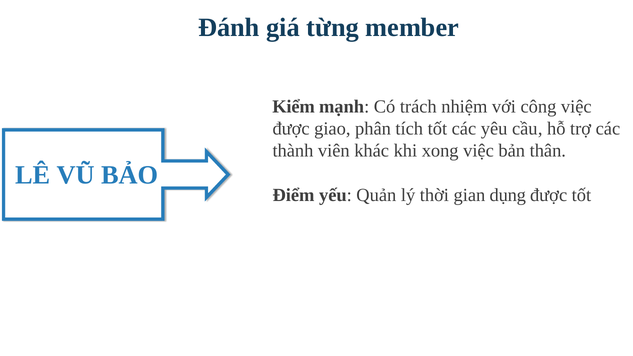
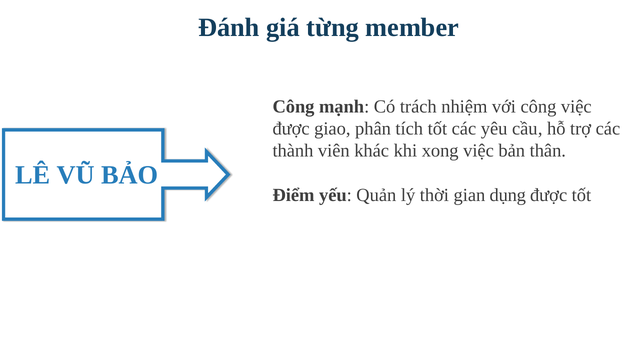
Kiểm: Kiểm -> Công (293, 107)
